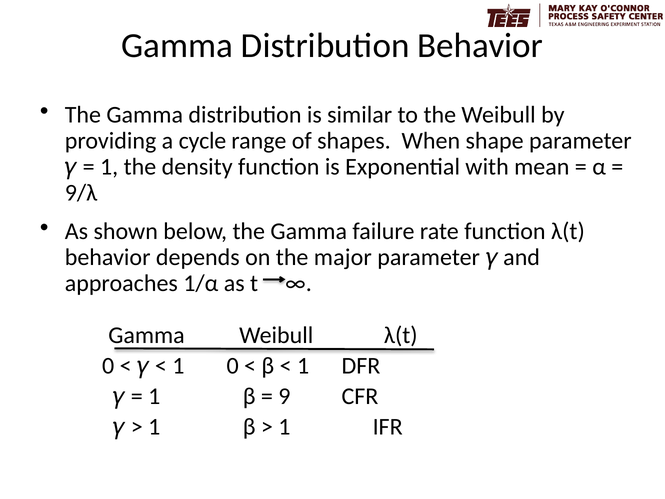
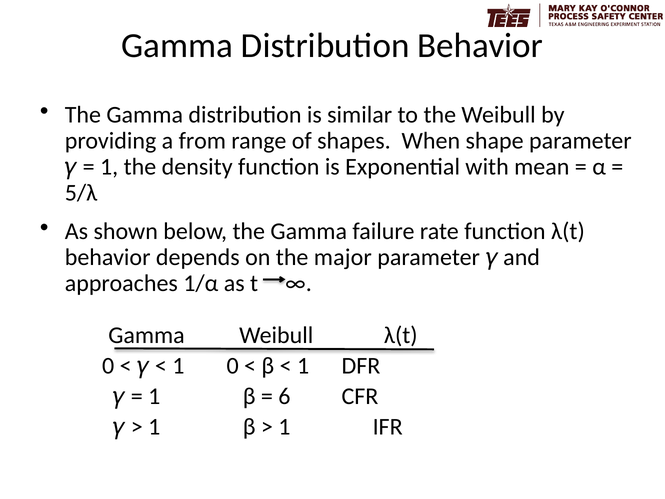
cycle: cycle -> from (202, 141)
9/λ: 9/λ -> 5/λ (81, 193)
9: 9 -> 6 (284, 396)
